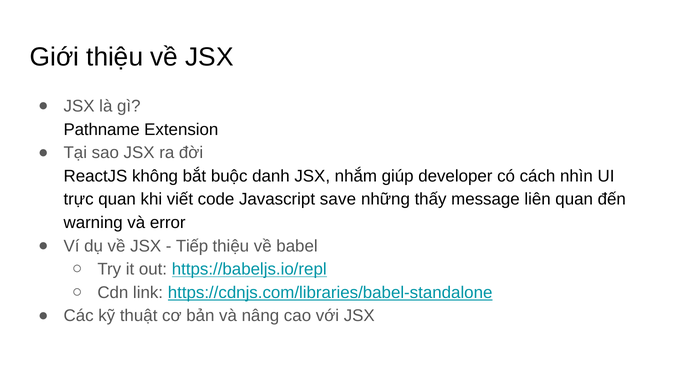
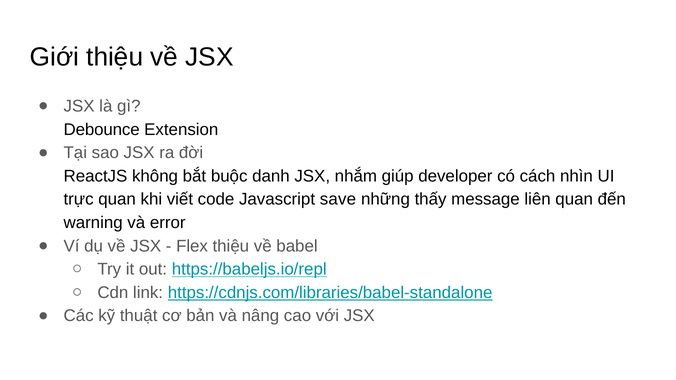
Pathname: Pathname -> Debounce (102, 130)
Tiếp: Tiếp -> Flex (192, 246)
